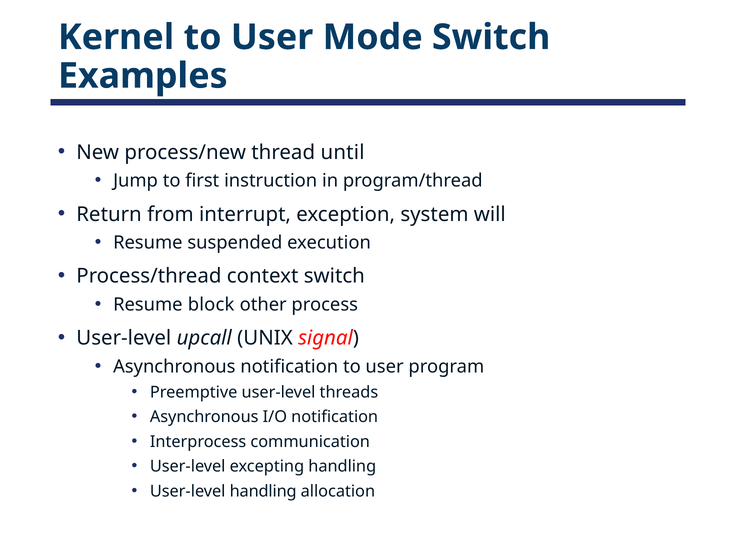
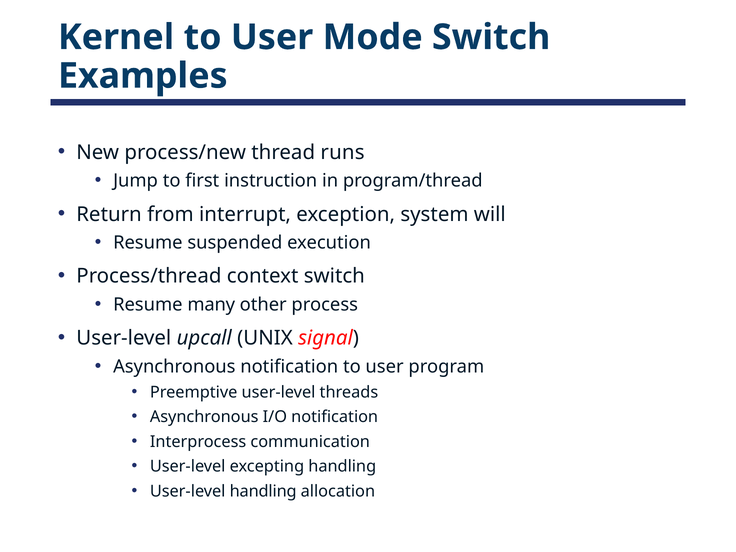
until: until -> runs (343, 152)
block: block -> many (211, 304)
